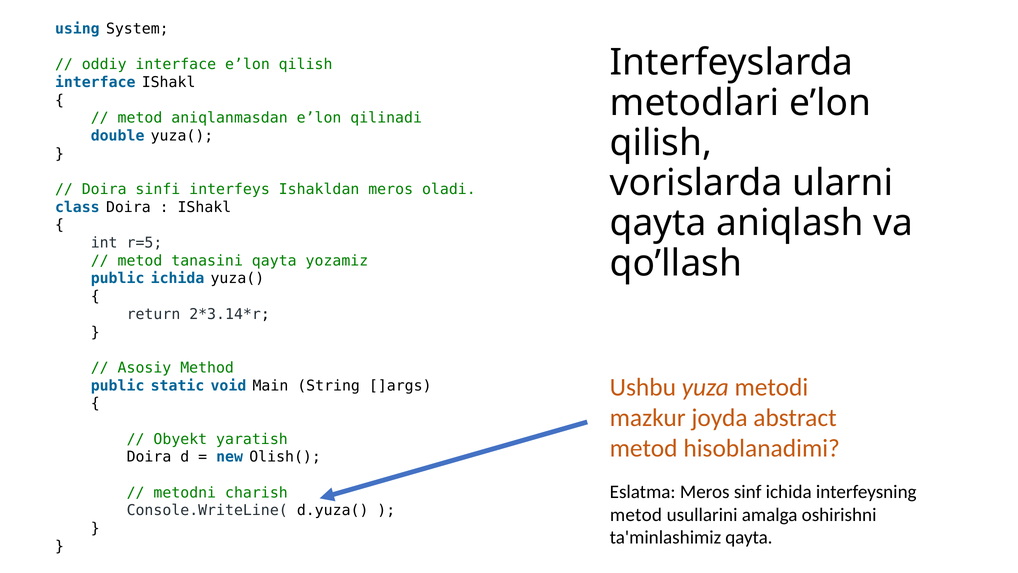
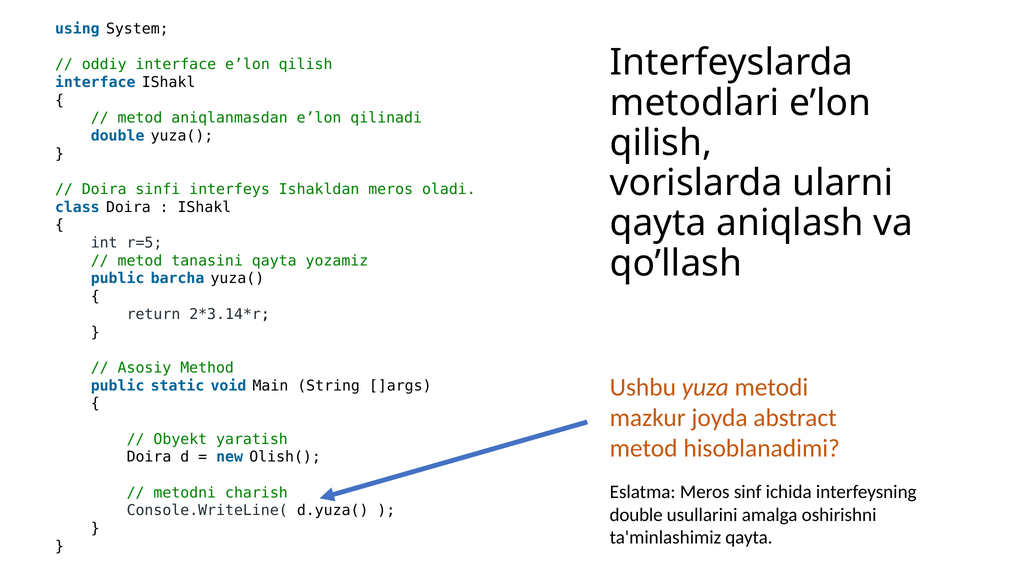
public ichida: ichida -> barcha (178, 278)
metod: metod -> double (636, 514)
